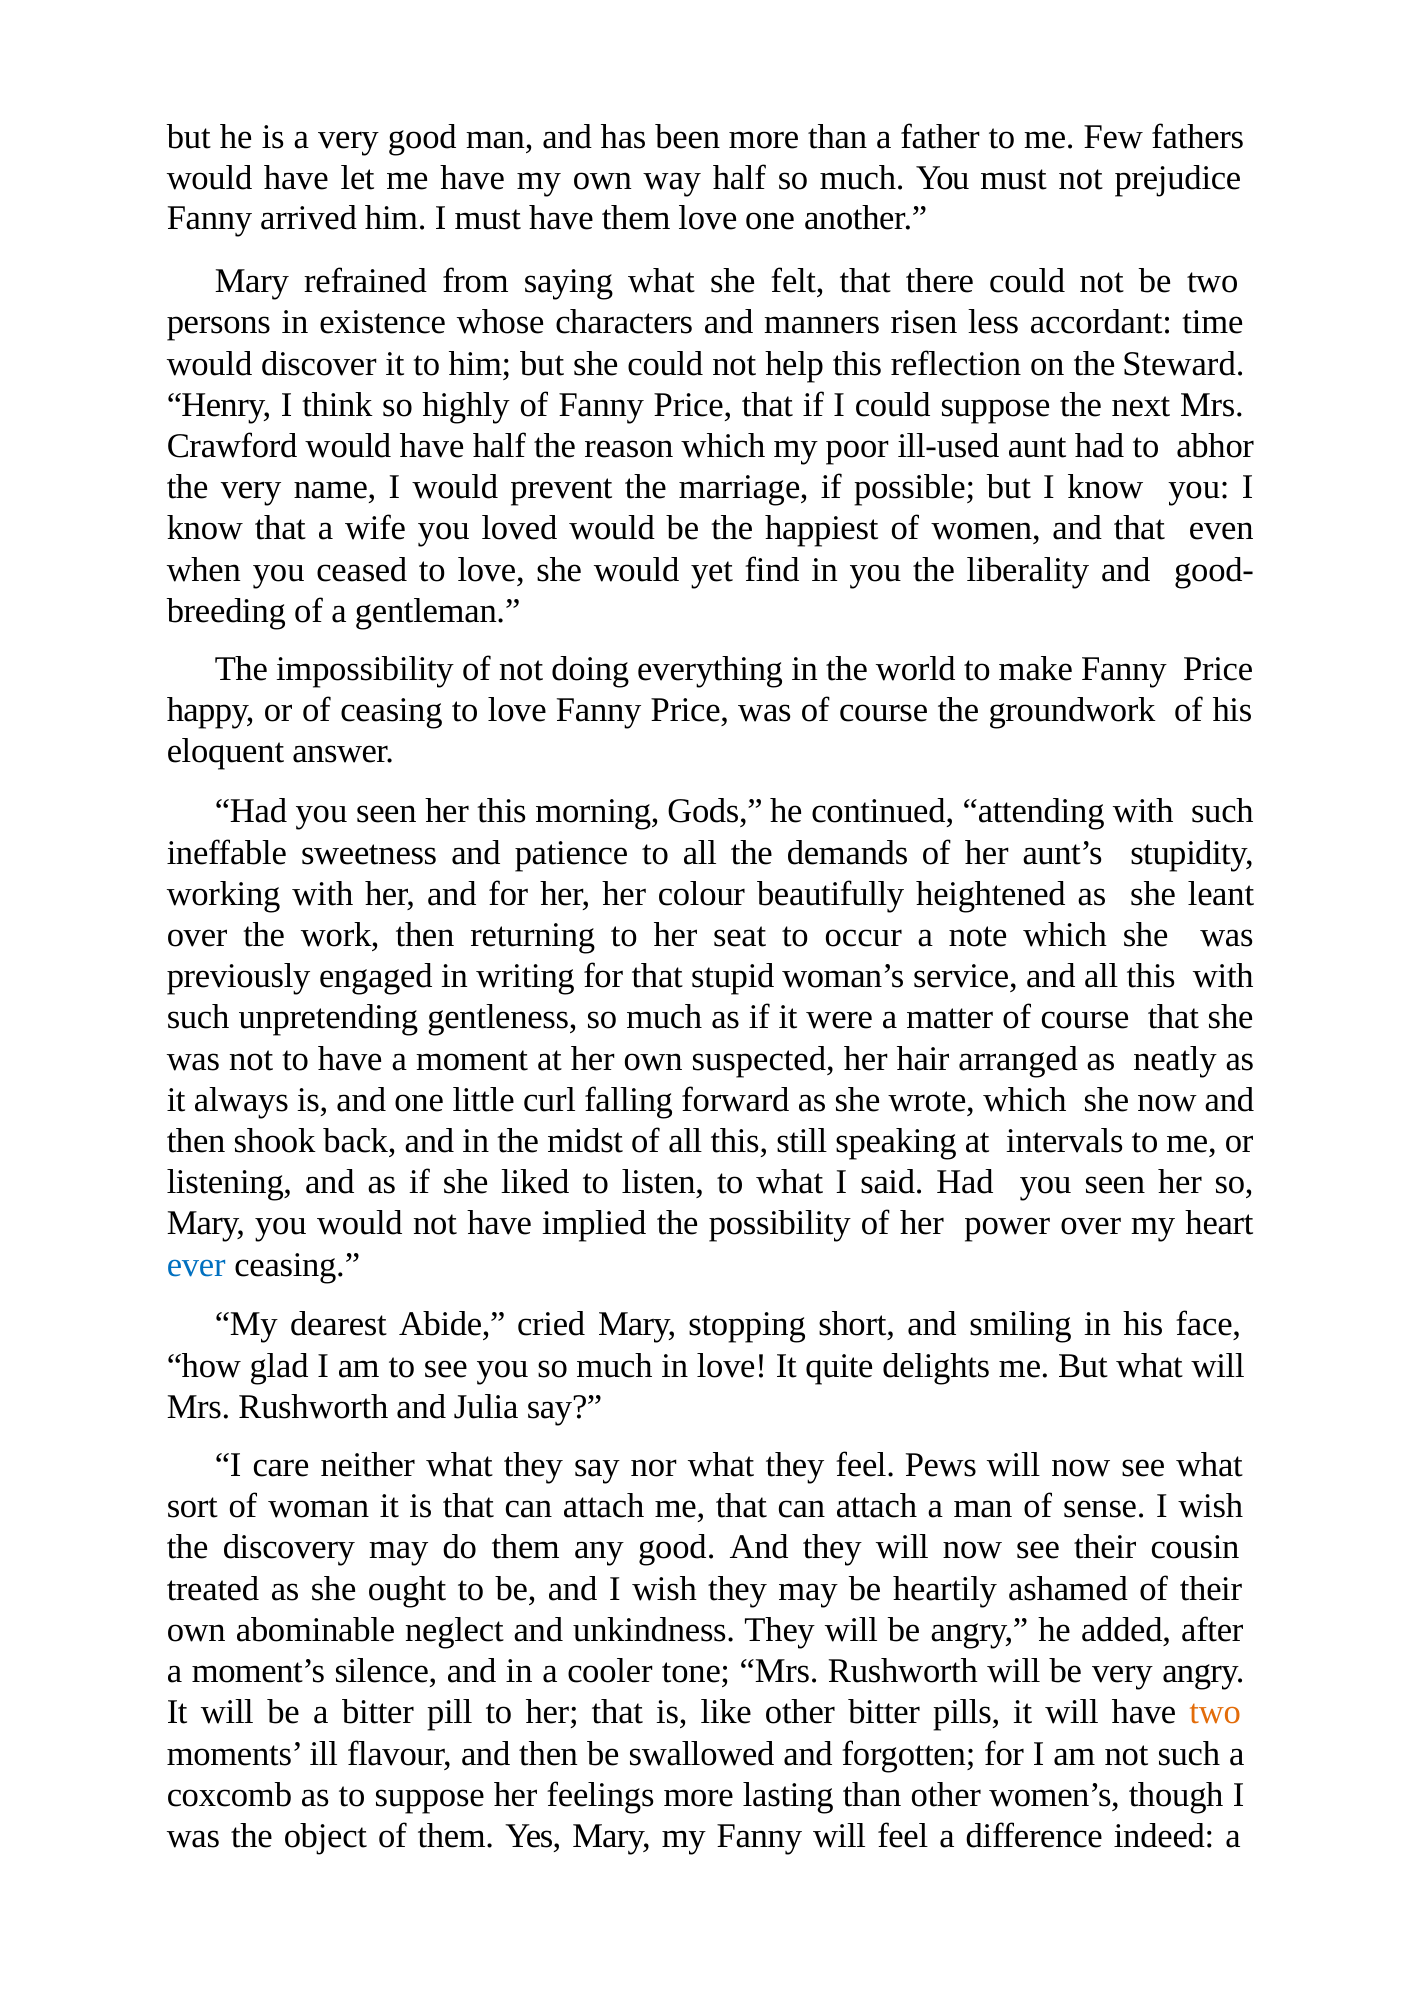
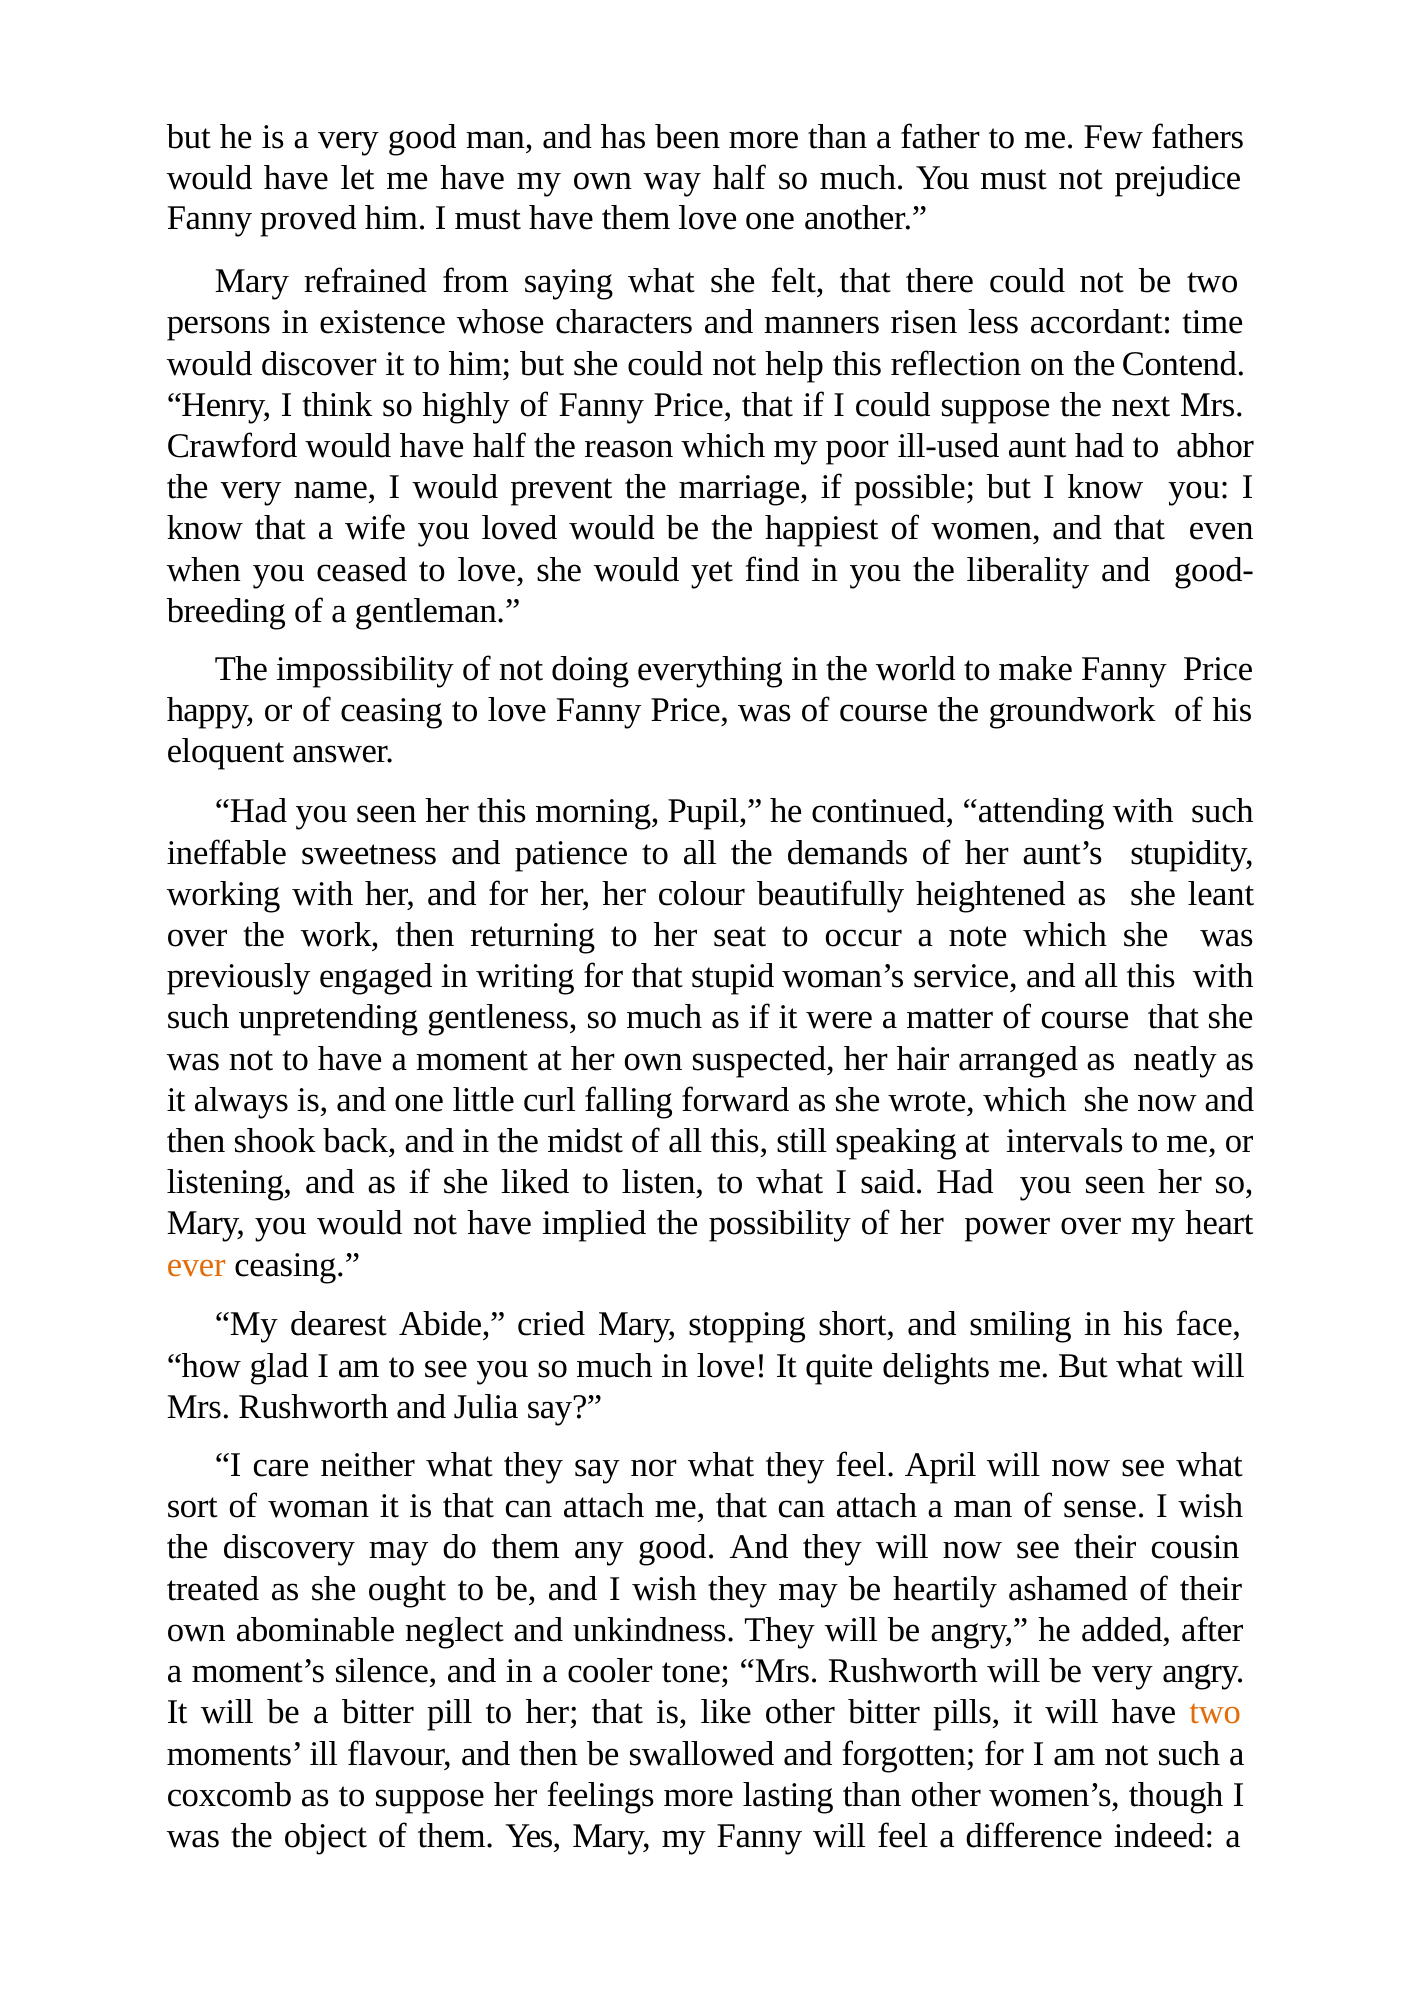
arrived: arrived -> proved (308, 218)
Steward: Steward -> Contend (1184, 364)
Gods: Gods -> Pupil (715, 811)
ever colour: blue -> orange (196, 1265)
Pews: Pews -> April (941, 1465)
